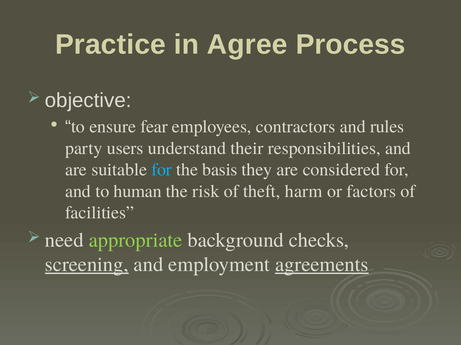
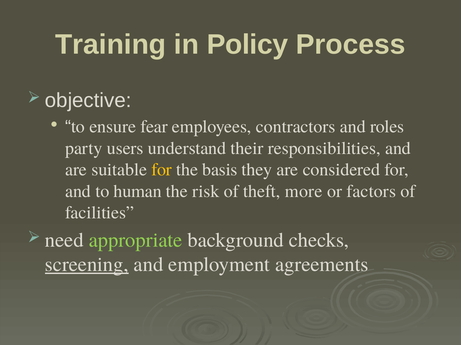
Practice: Practice -> Training (111, 45)
Agree: Agree -> Policy (247, 45)
rules: rules -> roles (387, 127)
for colour: light blue -> yellow (162, 170)
harm: harm -> more (304, 192)
agreements underline: present -> none (322, 265)
